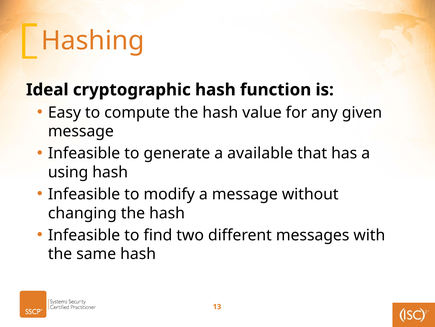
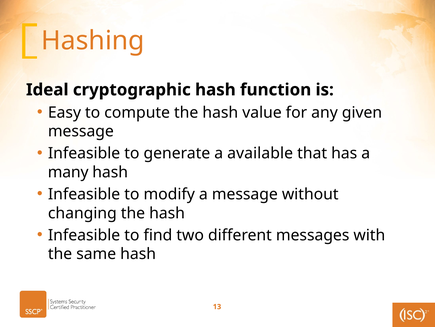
using: using -> many (68, 172)
